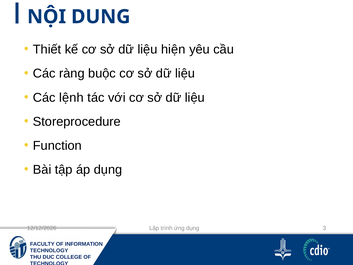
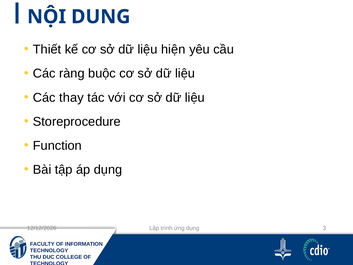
lệnh: lệnh -> thay (71, 97)
